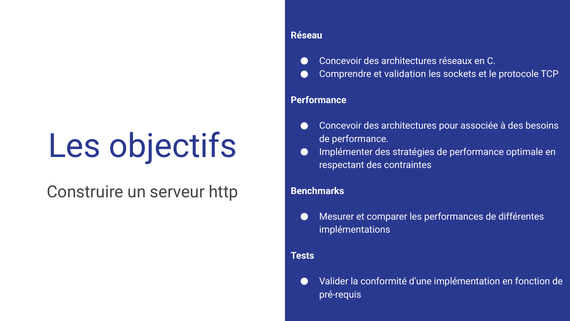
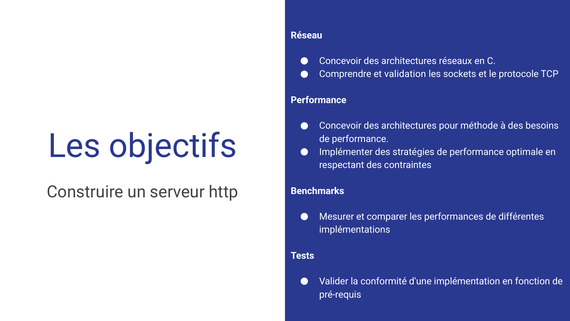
associée: associée -> méthode (479, 126)
